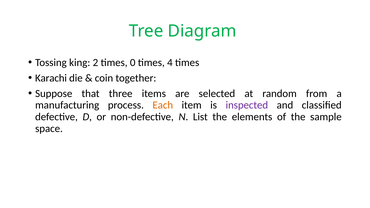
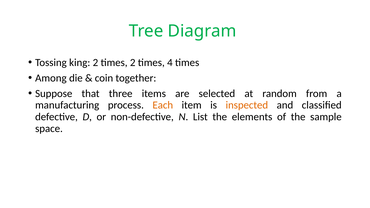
times 0: 0 -> 2 (133, 63)
Karachi: Karachi -> Among (51, 78)
inspected colour: purple -> orange (247, 105)
